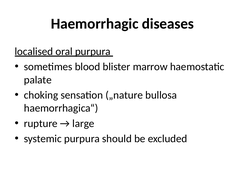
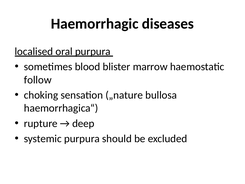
palate: palate -> follow (38, 80)
large: large -> deep (83, 123)
